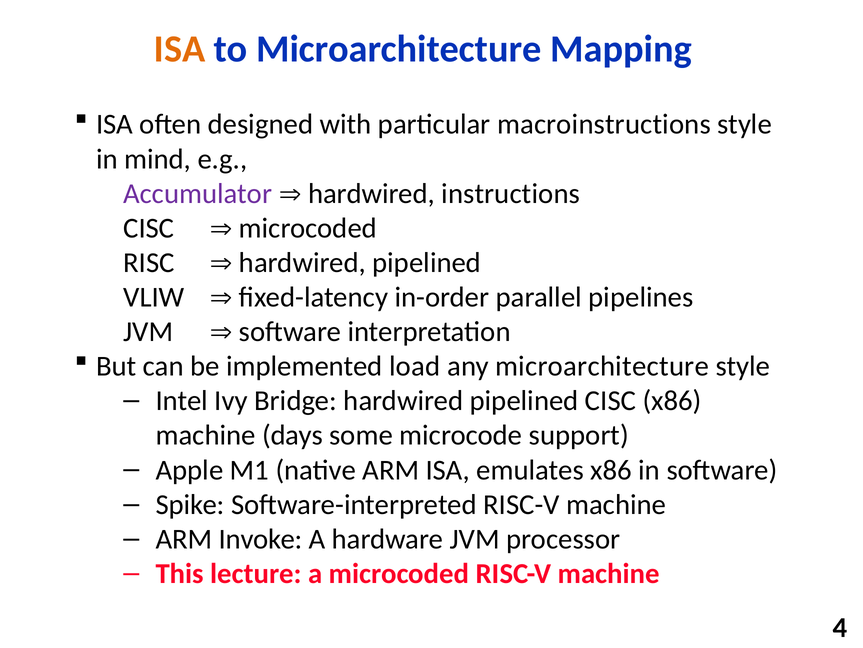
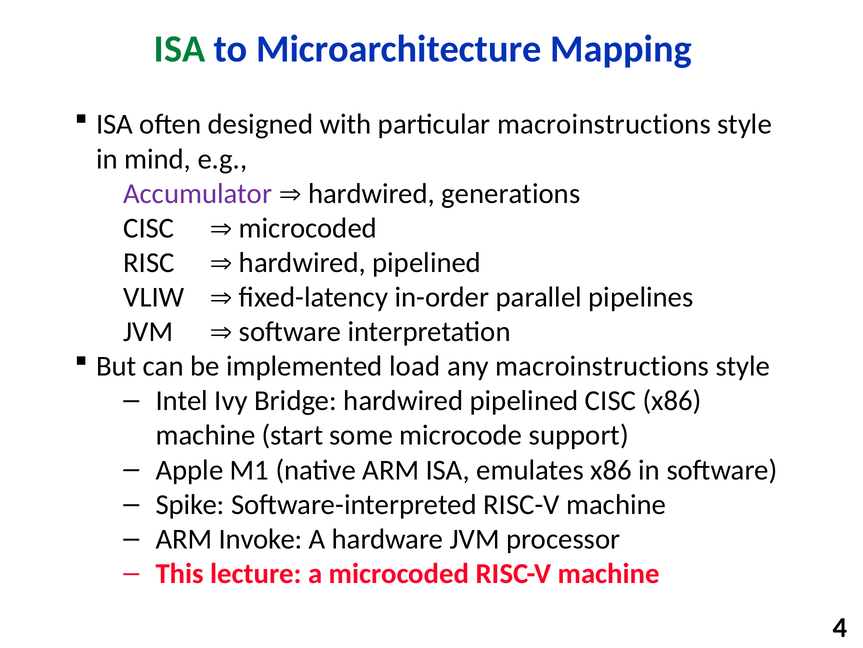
ISA colour: orange -> green (180, 49)
instructions: instructions -> generations (511, 193)
any microarchitecture: microarchitecture -> macroinstructions (602, 366)
days: days -> start (293, 435)
